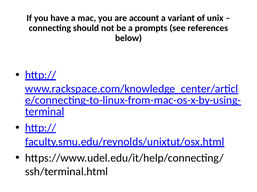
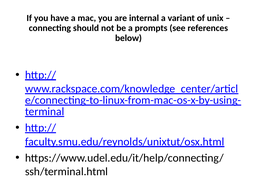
account: account -> internal (144, 18)
